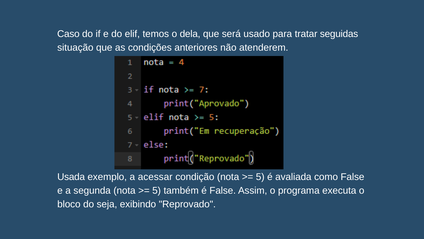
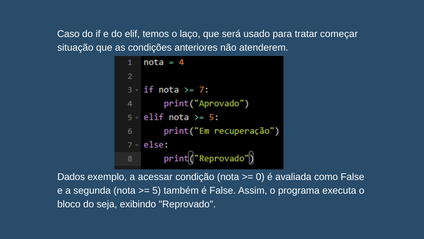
dela: dela -> laço (190, 34)
seguidas: seguidas -> começar (339, 34)
Usada: Usada -> Dados (71, 177)
5: 5 -> 0 (260, 177)
